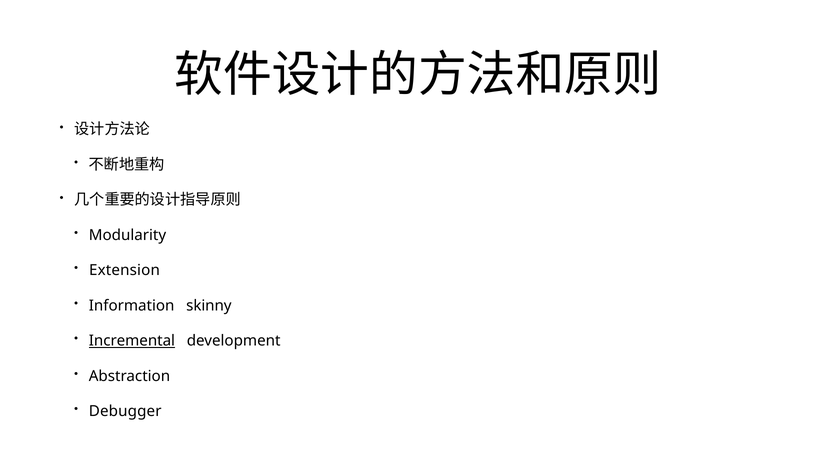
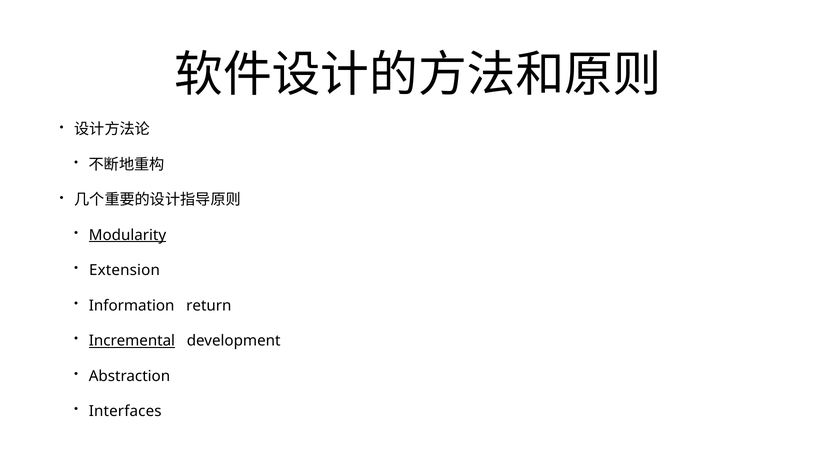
Modularity underline: none -> present (127, 235)
skinny: skinny -> return (209, 305)
Debugger: Debugger -> Interfaces (125, 411)
